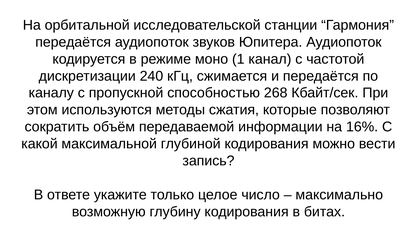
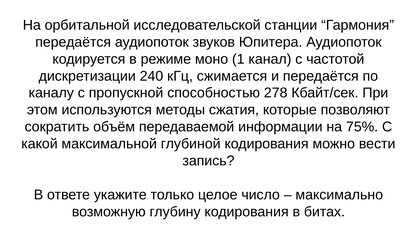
268: 268 -> 278 (276, 93)
16%: 16% -> 75% (362, 127)
